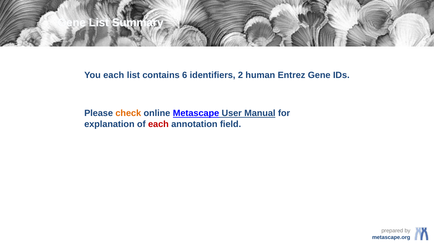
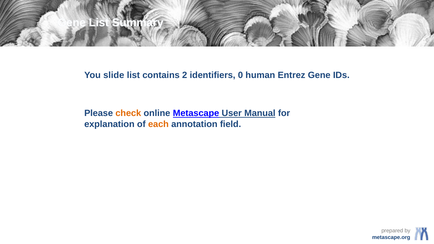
You each: each -> slide (114, 75)
6: 6 -> 2 (185, 75)
2: 2 -> 0 (240, 75)
each colour: red -> orange (158, 124)
